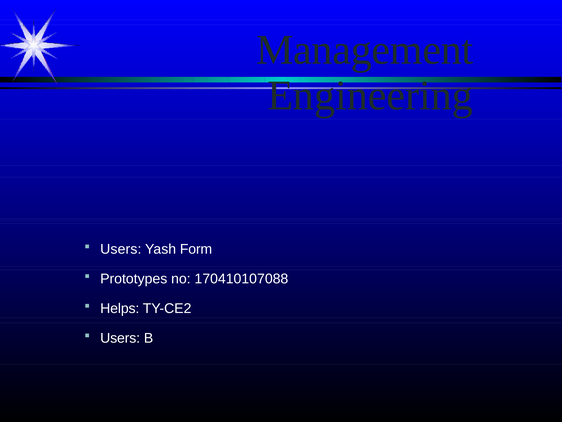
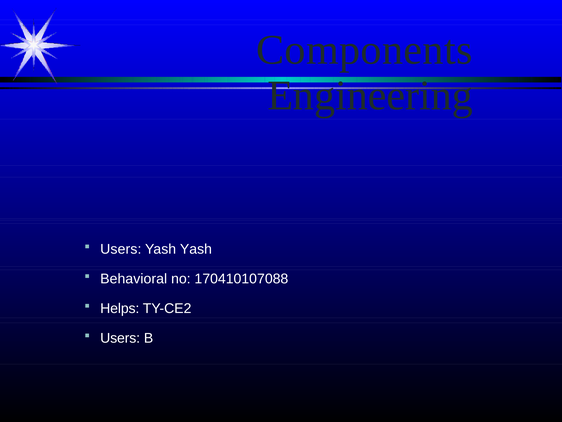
Management: Management -> Components (364, 50)
Yash Form: Form -> Yash (196, 249)
Prototypes: Prototypes -> Behavioral (134, 278)
